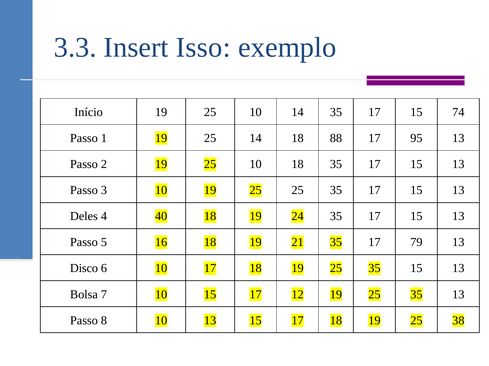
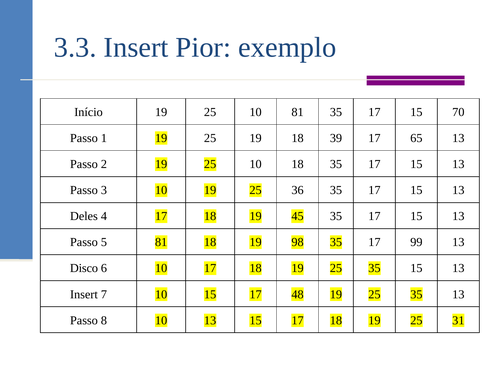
Isso: Isso -> Pior (203, 47)
10 14: 14 -> 81 (298, 112)
74: 74 -> 70 (458, 112)
25 14: 14 -> 19 (256, 138)
88: 88 -> 39 (336, 138)
95: 95 -> 65 (416, 138)
25 25: 25 -> 36 (298, 191)
4 40: 40 -> 17 (161, 217)
24: 24 -> 45 (298, 217)
5 16: 16 -> 81 (161, 243)
21: 21 -> 98 (298, 243)
79: 79 -> 99 (416, 243)
Bolsa: Bolsa -> Insert (84, 295)
12: 12 -> 48 (298, 295)
38: 38 -> 31 (458, 321)
